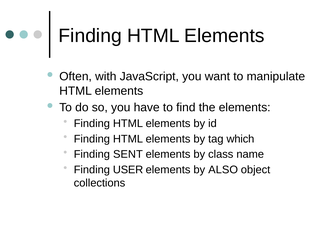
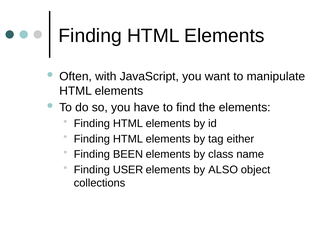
which: which -> either (240, 139)
SENT: SENT -> BEEN (128, 154)
